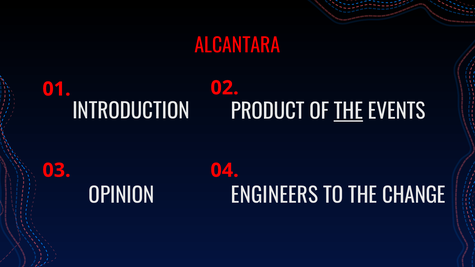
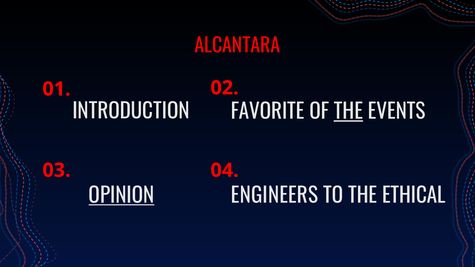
PRODUCT: PRODUCT -> FAVORITE (268, 112)
OPINION underline: none -> present (121, 196)
CHANGE: CHANGE -> ETHICAL (414, 196)
